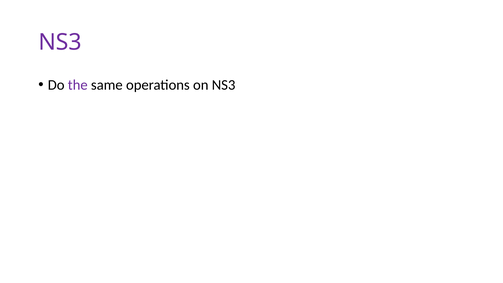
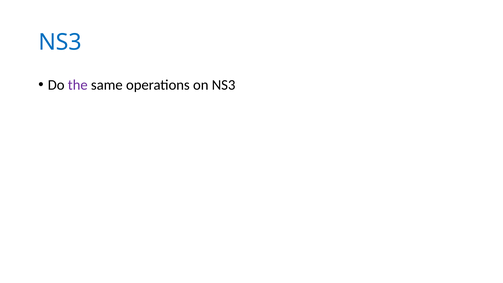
NS3 colour: purple -> blue (60, 42)
